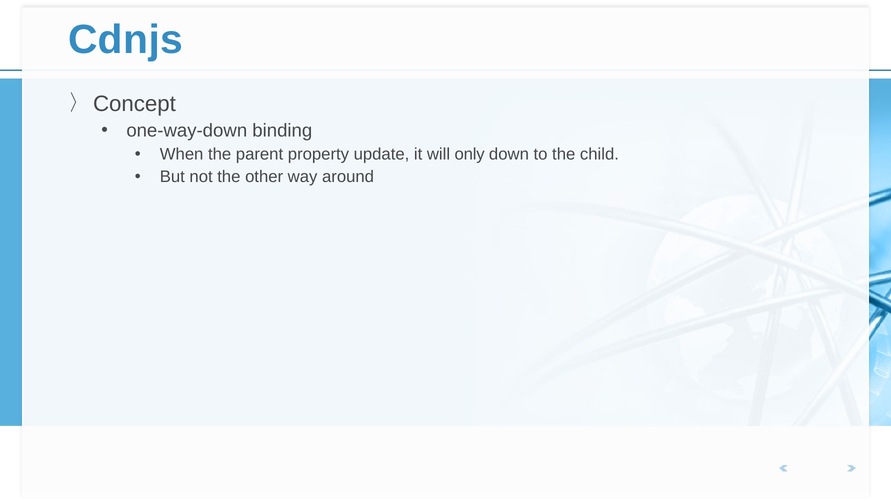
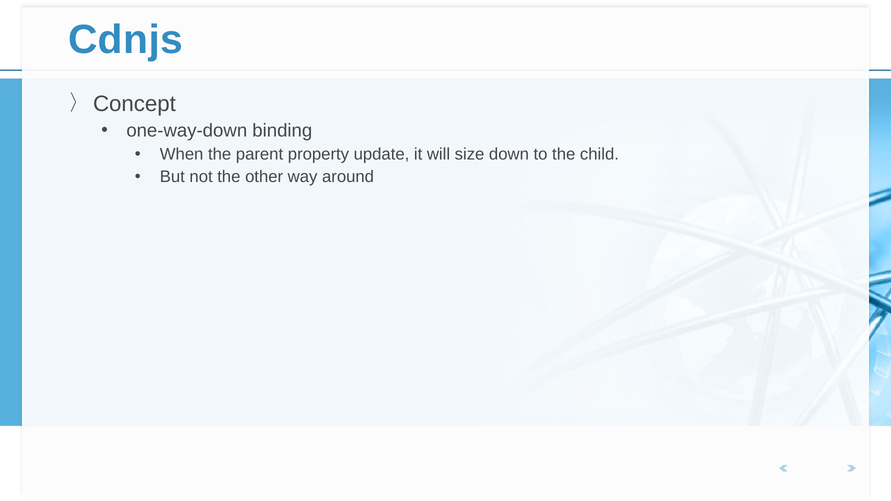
only: only -> size (470, 154)
